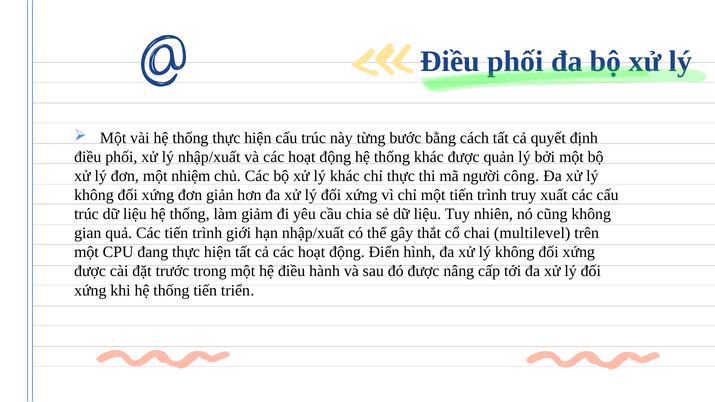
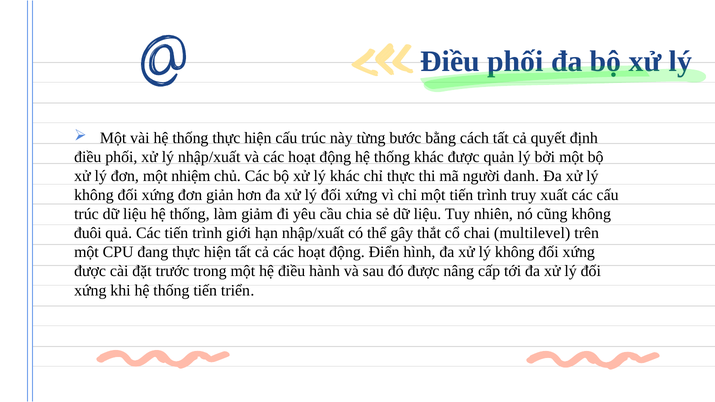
công: công -> danh (521, 176)
gian: gian -> đuôi (88, 233)
